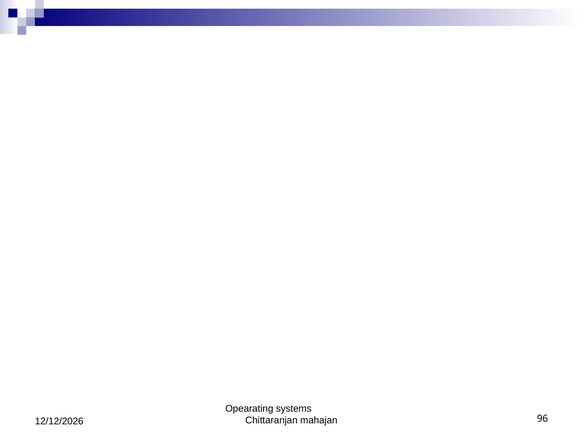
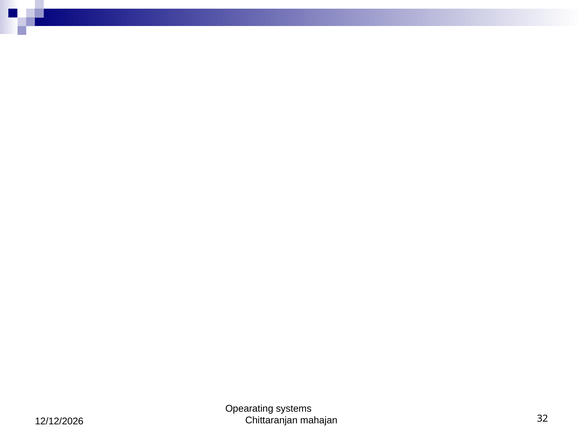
96: 96 -> 32 (542, 418)
